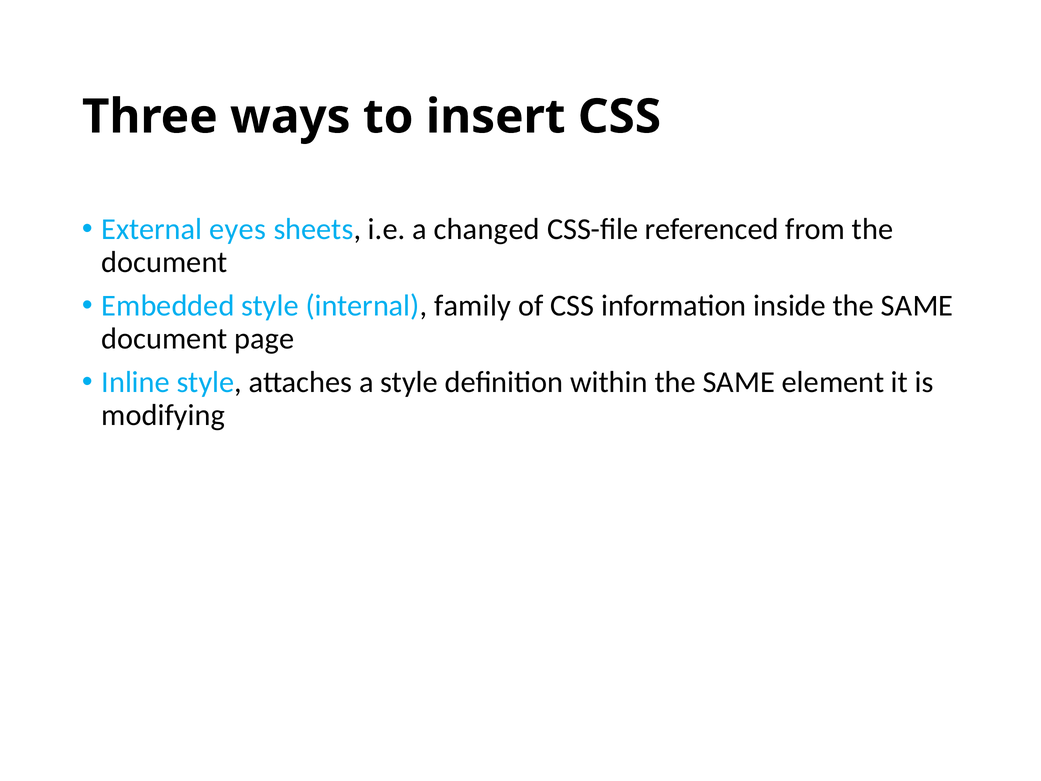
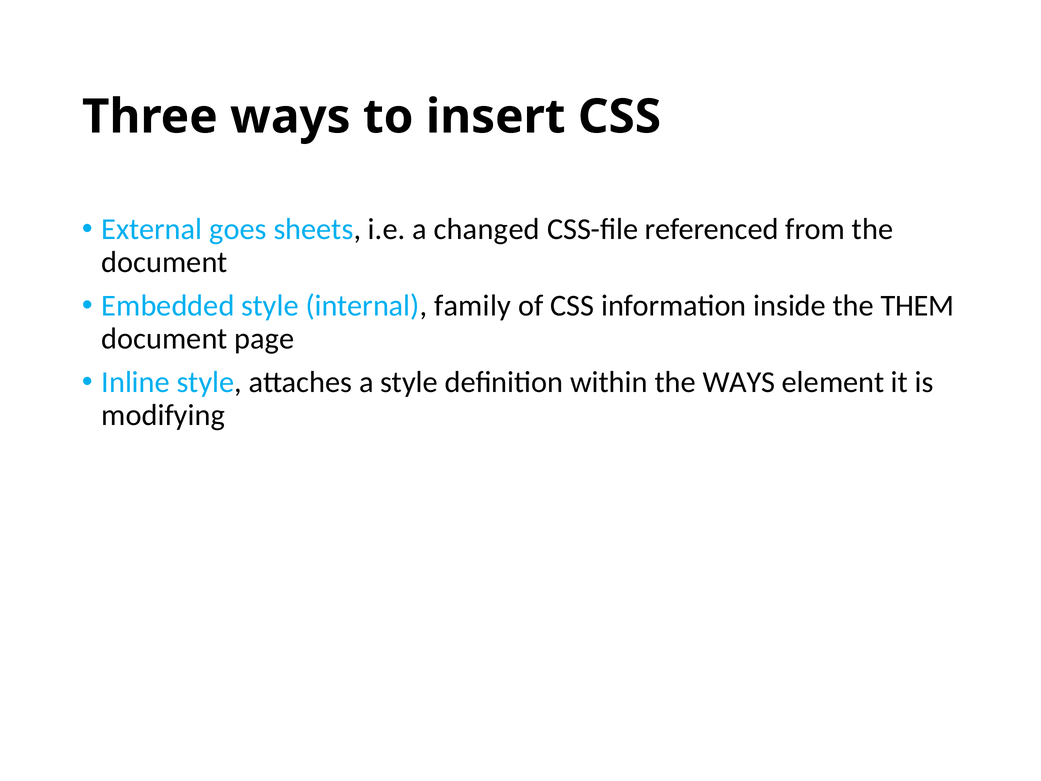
eyes: eyes -> goes (238, 229)
inside the SAME: SAME -> THEM (917, 306)
within the SAME: SAME -> WAYS (739, 382)
